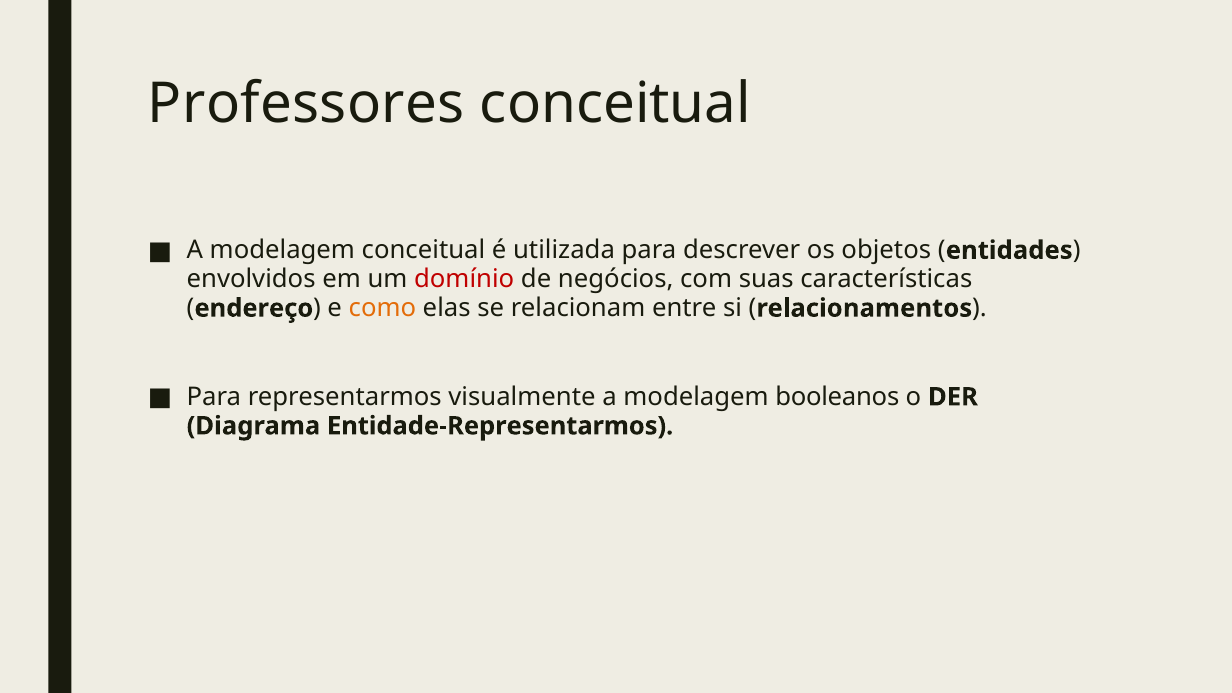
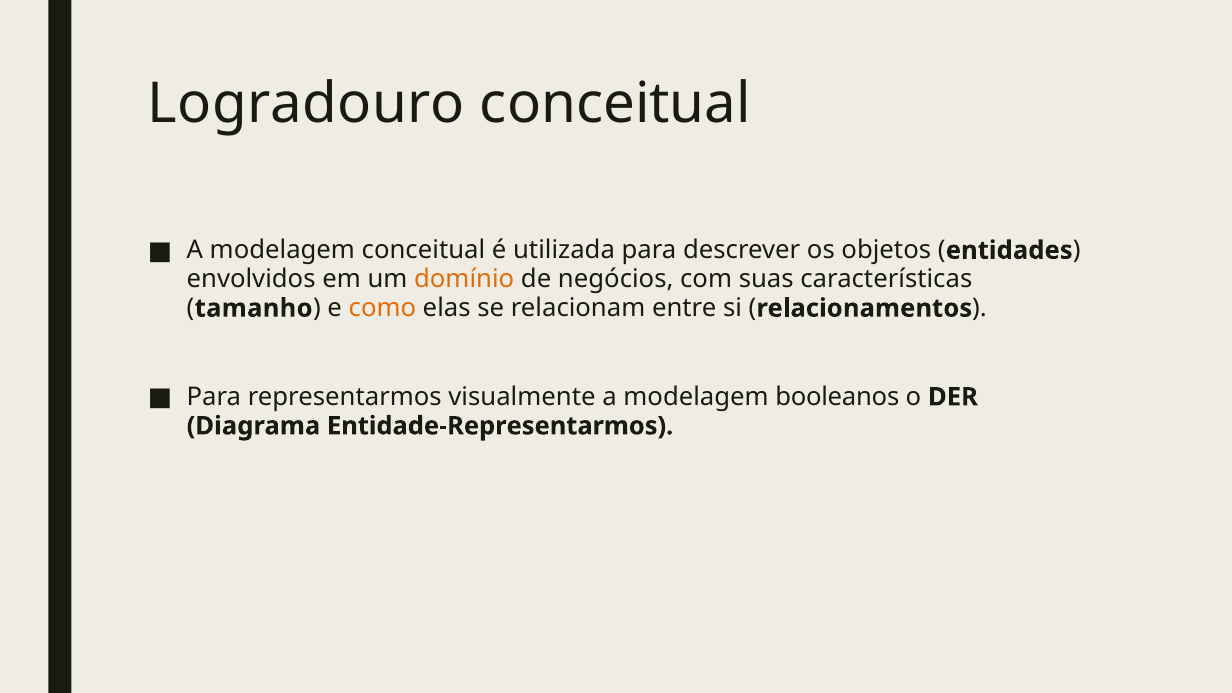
Professores: Professores -> Logradouro (306, 104)
domínio colour: red -> orange (464, 279)
endereço: endereço -> tamanho (254, 308)
